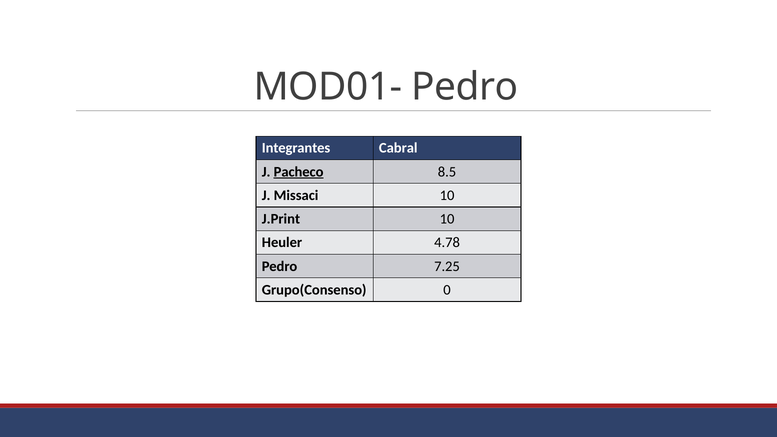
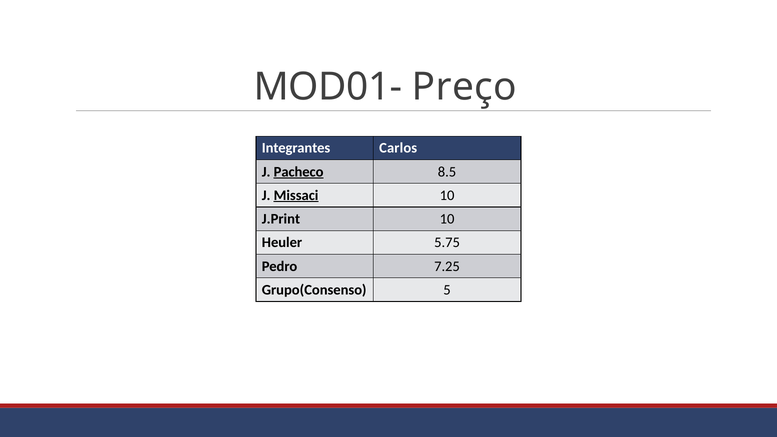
MOD01- Pedro: Pedro -> Preço (464, 87)
Cabral: Cabral -> Carlos (398, 148)
Missaci underline: none -> present (296, 195)
4.78: 4.78 -> 5.75 (447, 243)
0: 0 -> 5 (447, 290)
